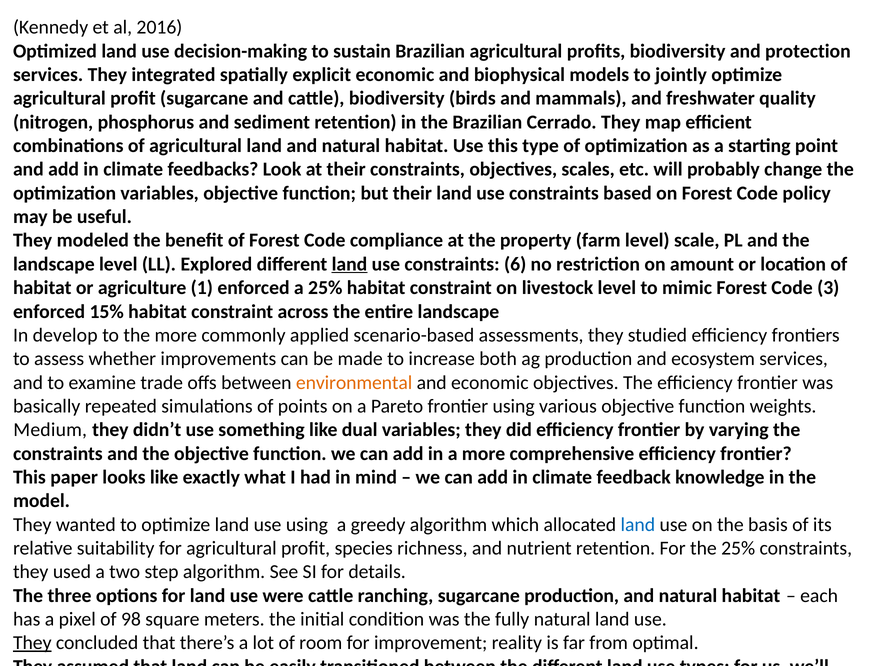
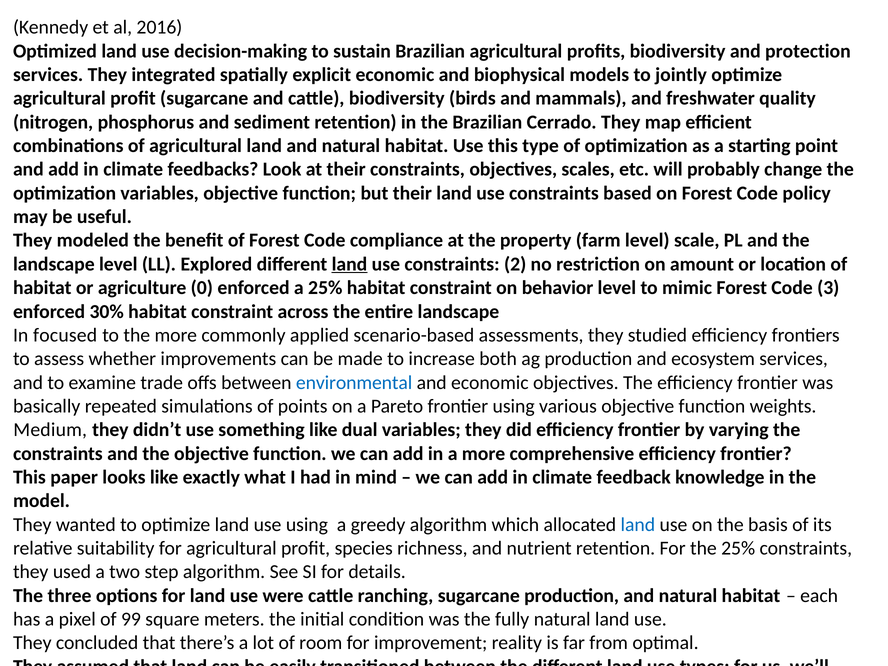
6: 6 -> 2 (515, 264)
1: 1 -> 0 (202, 288)
livestock: livestock -> behavior (558, 288)
15%: 15% -> 30% (107, 311)
develop: develop -> focused (65, 335)
environmental colour: orange -> blue (354, 383)
98: 98 -> 99 (131, 619)
They underline: present -> none (32, 643)
